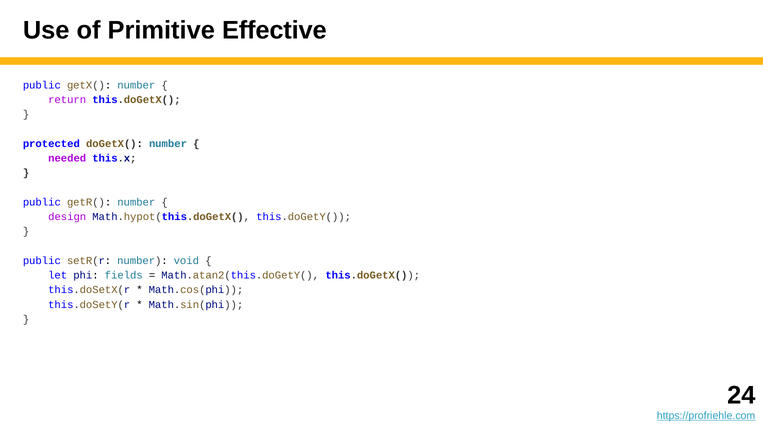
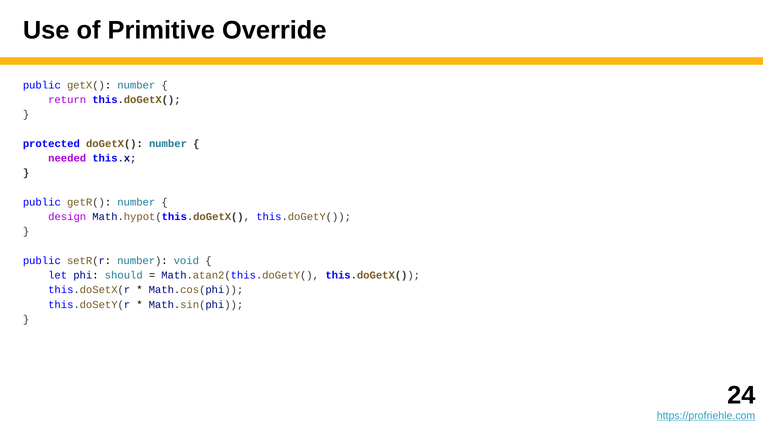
Effective: Effective -> Override (274, 30)
fields: fields -> should (124, 275)
